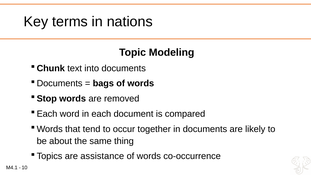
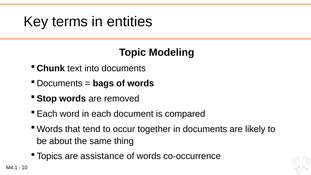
nations: nations -> entities (130, 22)
